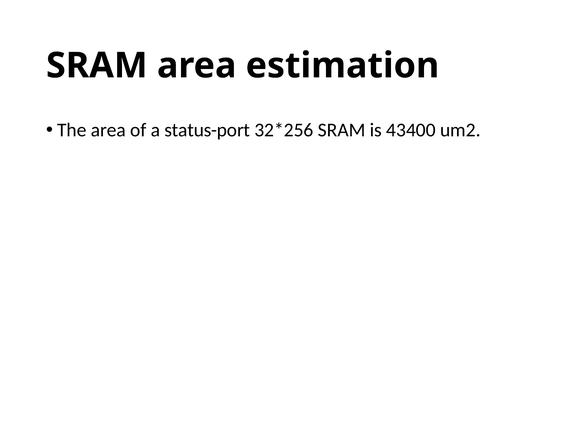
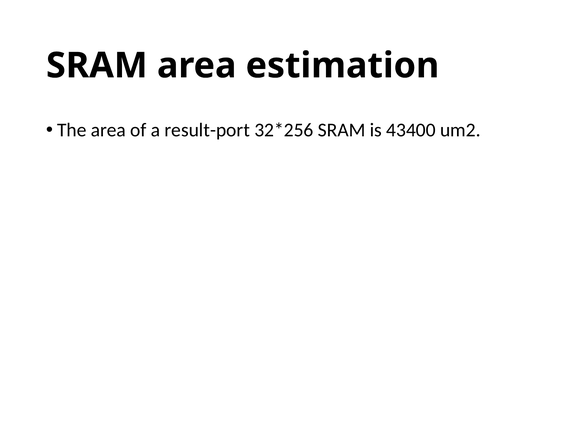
status-port: status-port -> result-port (207, 130)
